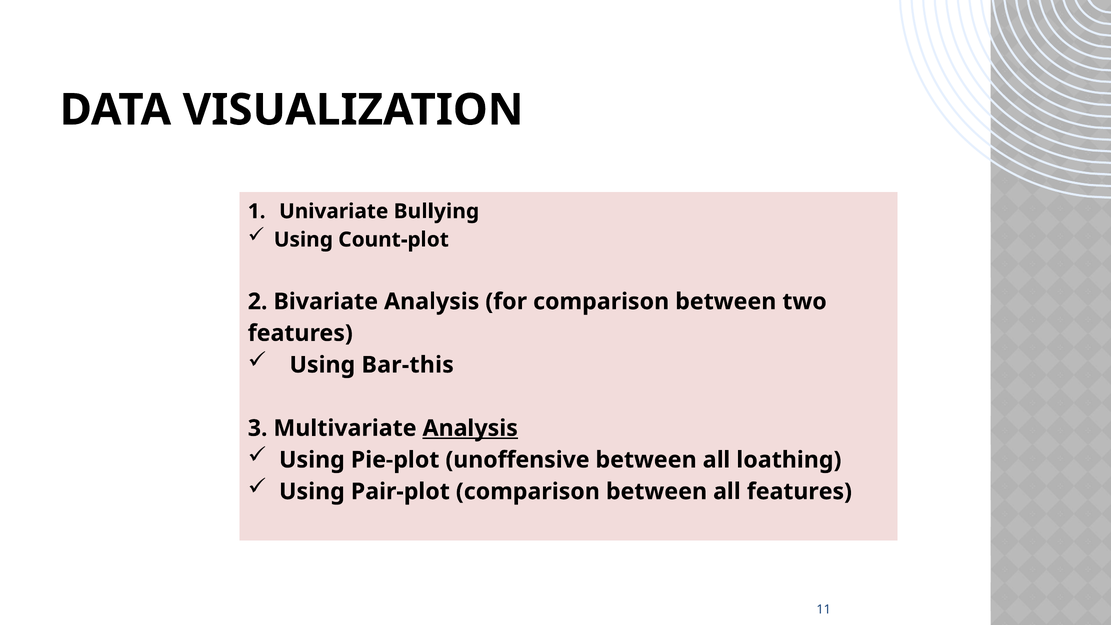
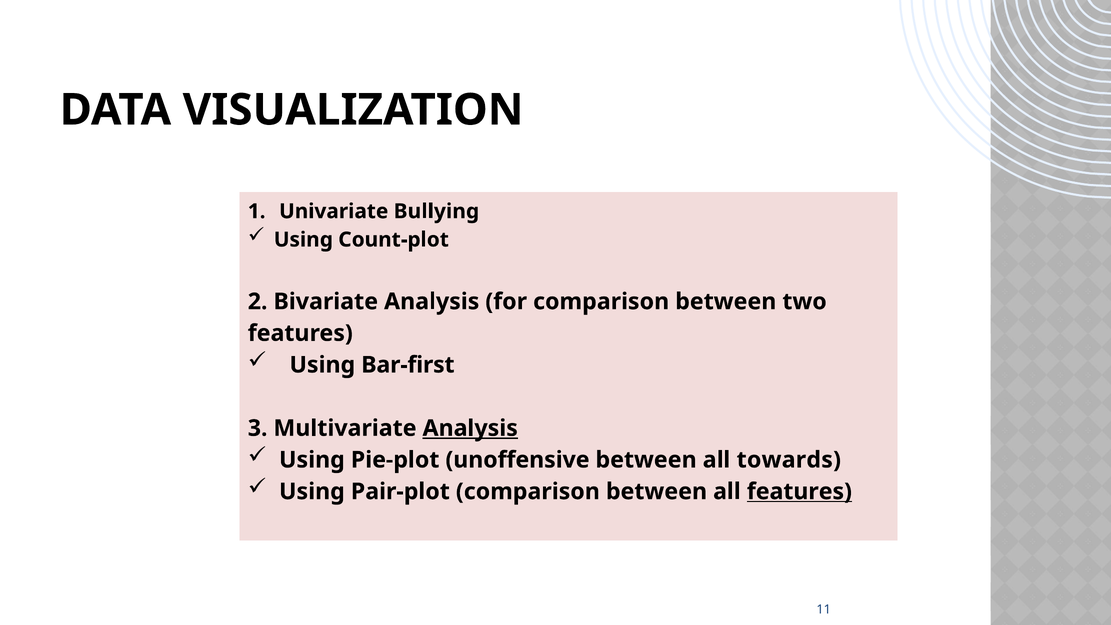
Bar-this: Bar-this -> Bar-first (408, 365)
loathing: loathing -> towards (789, 460)
features underline: none -> present (799, 491)
